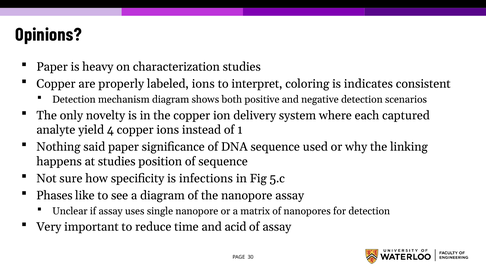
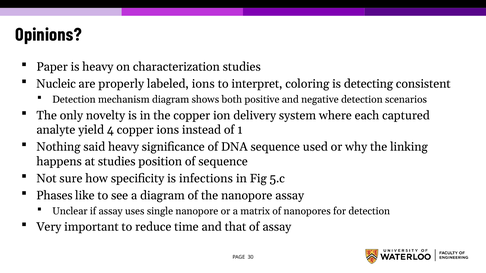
Copper: Copper -> Nucleic (56, 84)
indicates: indicates -> detecting (368, 84)
said paper: paper -> heavy (124, 147)
acid: acid -> that (235, 227)
